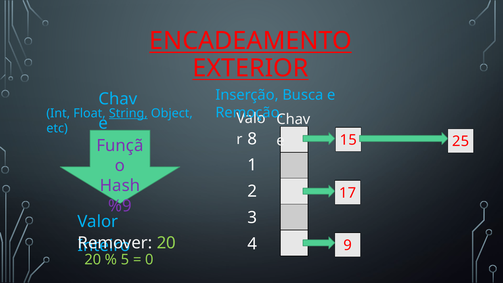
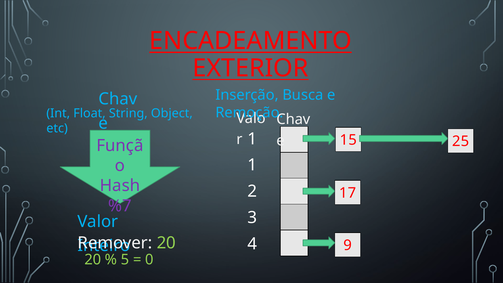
String underline: present -> none (128, 113)
8: 8 -> 1 (252, 139)
%9: %9 -> %7 (120, 206)
